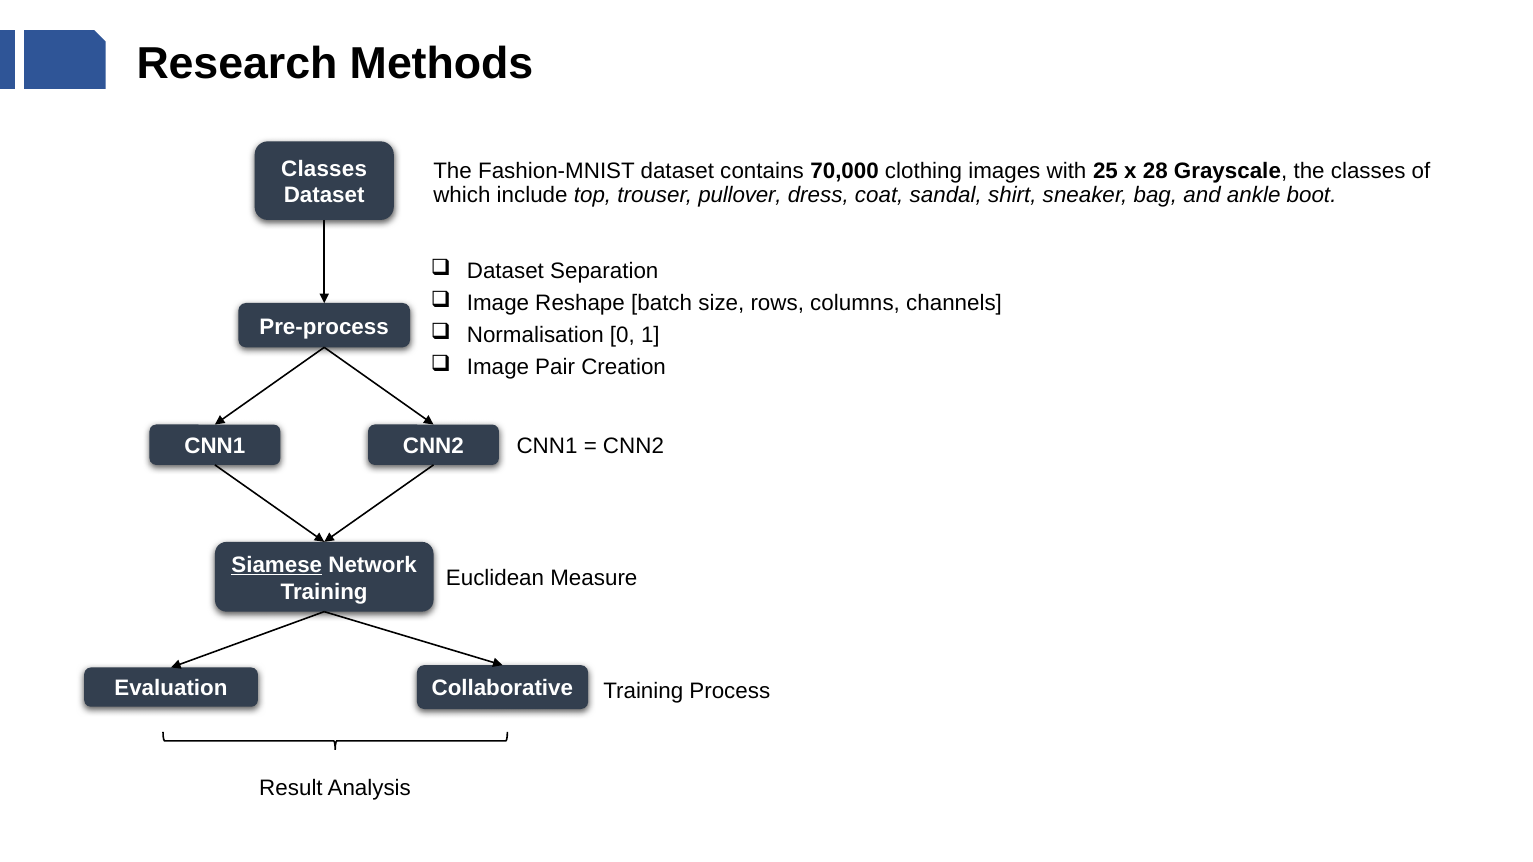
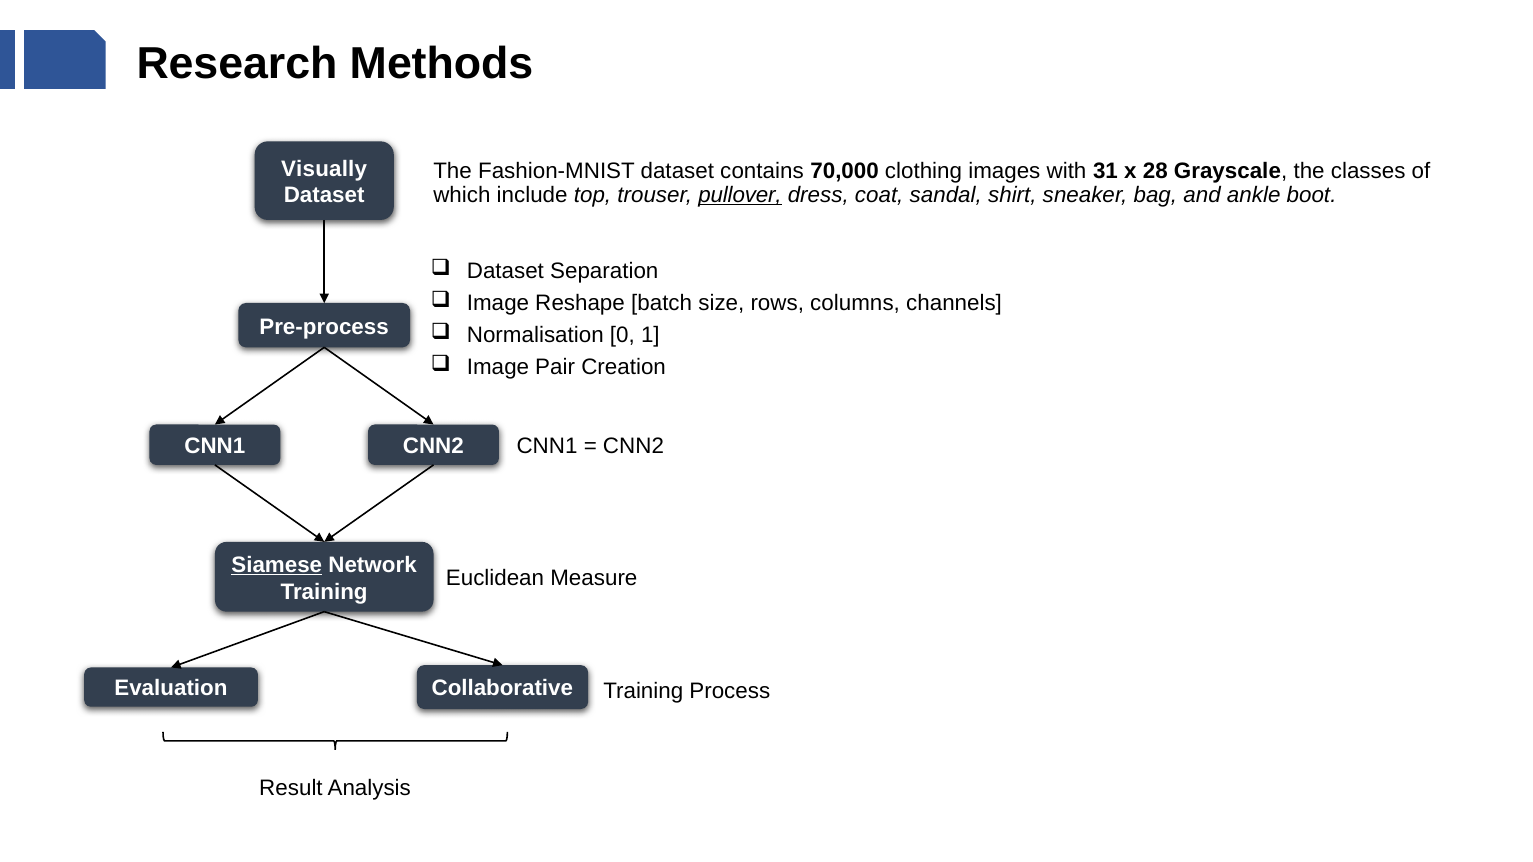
Classes: Classes -> Visually (324, 169)
25: 25 -> 31 (1105, 171)
pullover underline: none -> present (740, 195)
